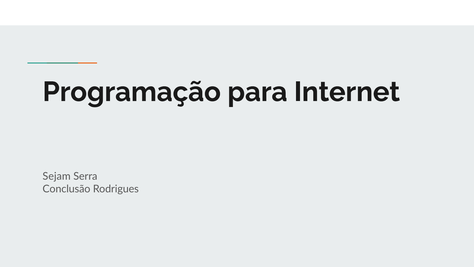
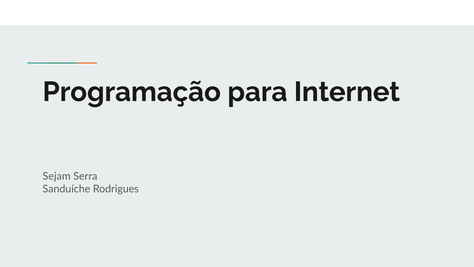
Conclusão: Conclusão -> Sanduíche (66, 189)
